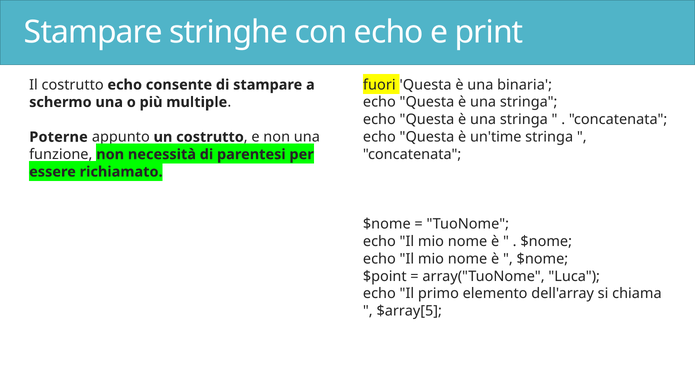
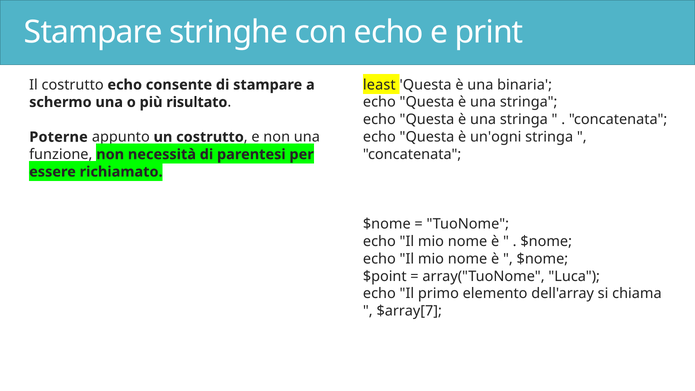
fuori: fuori -> least (379, 85)
multiple: multiple -> risultato (197, 102)
un'time: un'time -> un'ogni (496, 137)
$array[5: $array[5 -> $array[7 (409, 311)
